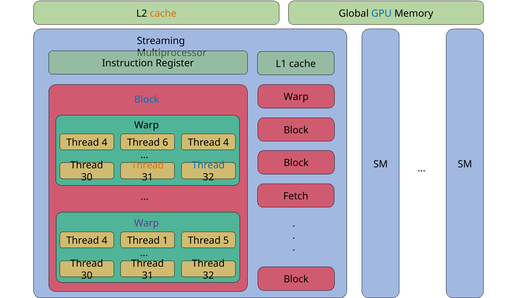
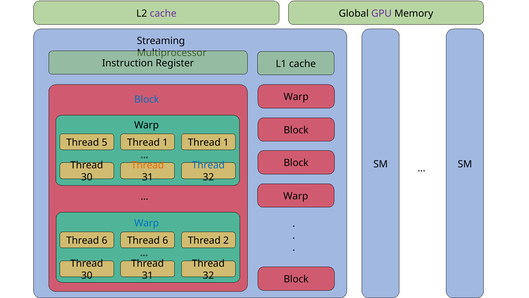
cache colour: orange -> purple (163, 13)
GPU colour: blue -> purple (382, 13)
4: 4 -> 5 (105, 142)
6: 6 -> 1 (165, 142)
4: 4 -> 1 (226, 142)
Fetch: Fetch -> Warp (296, 196)
Warp colour: purple -> blue (147, 223)
4: 4 -> 6 (105, 240)
1: 1 -> 6 (165, 240)
5: 5 -> 2 (226, 240)
